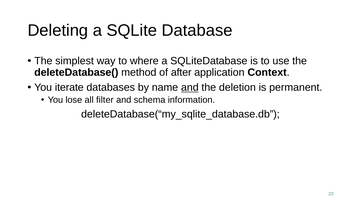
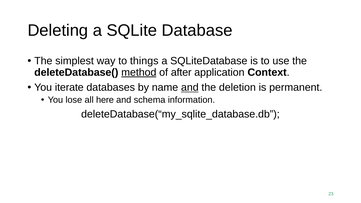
where: where -> things (144, 61)
method underline: none -> present (139, 72)
filter: filter -> here (105, 100)
